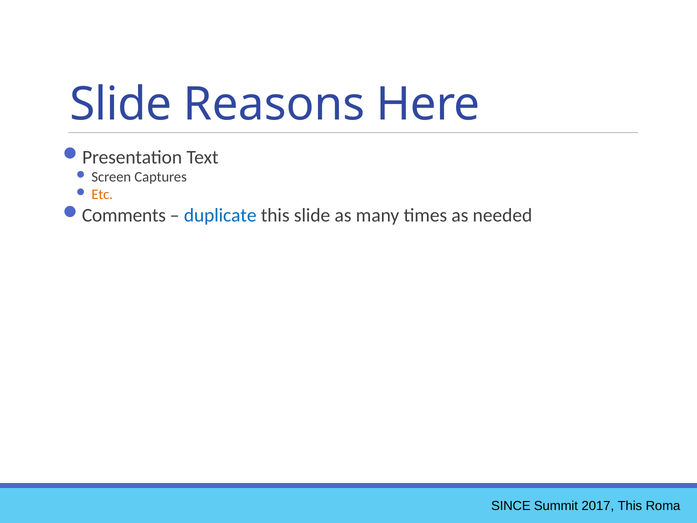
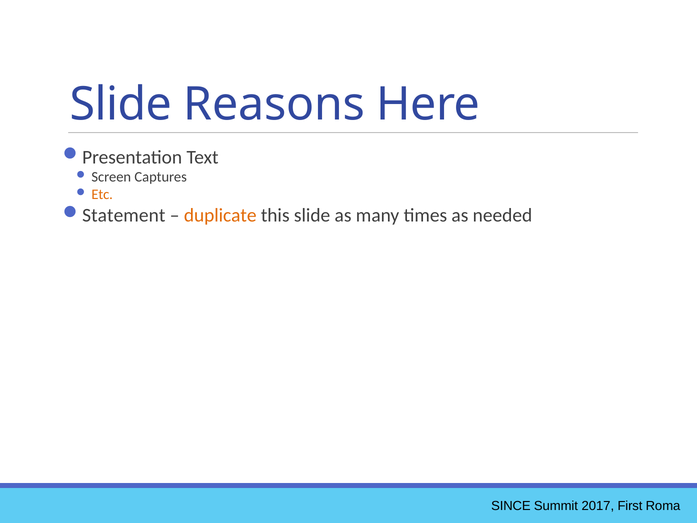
Comments: Comments -> Statement (124, 215)
duplicate colour: blue -> orange (220, 215)
2017 This: This -> First (630, 506)
